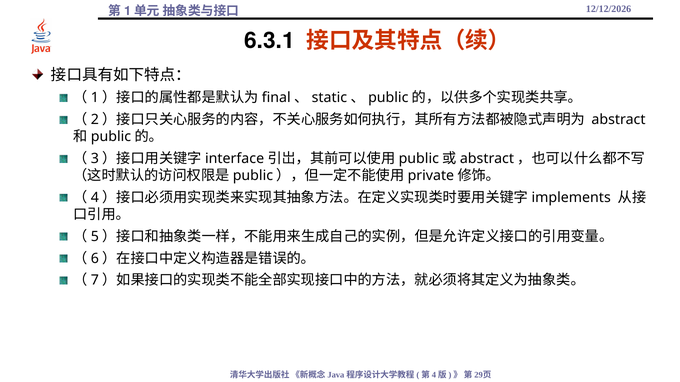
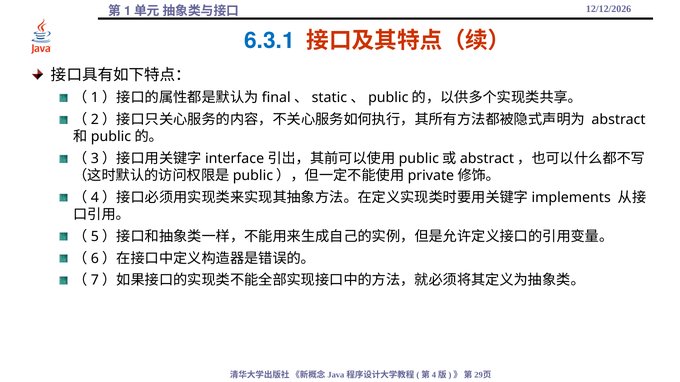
6.3.1 colour: black -> blue (269, 41)
